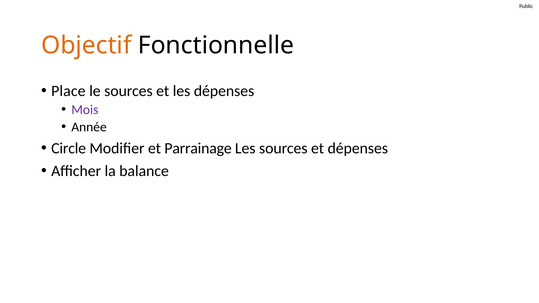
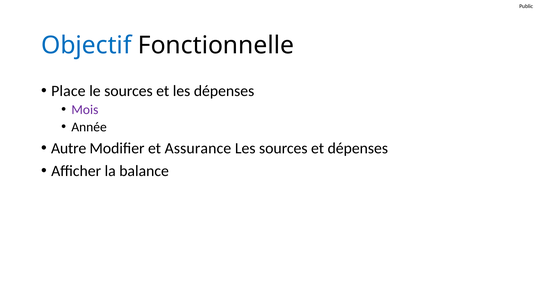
Objectif colour: orange -> blue (86, 45)
Circle: Circle -> Autre (69, 148)
Parrainage: Parrainage -> Assurance (198, 148)
